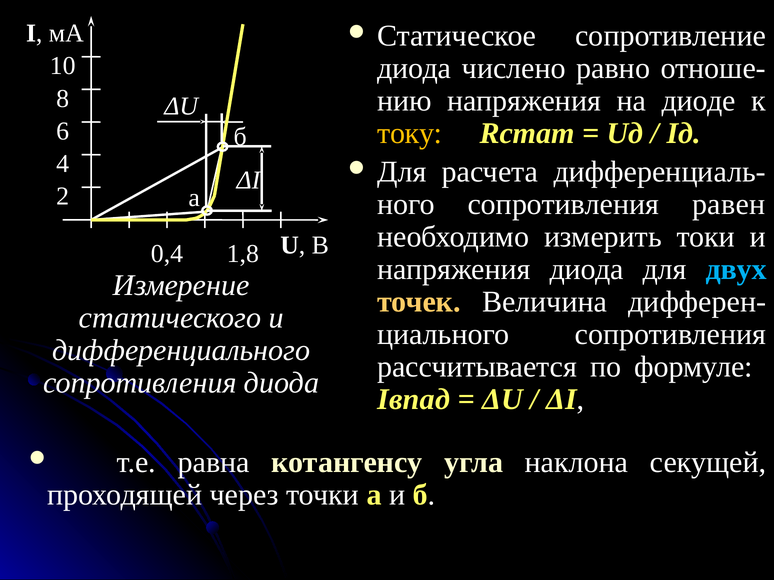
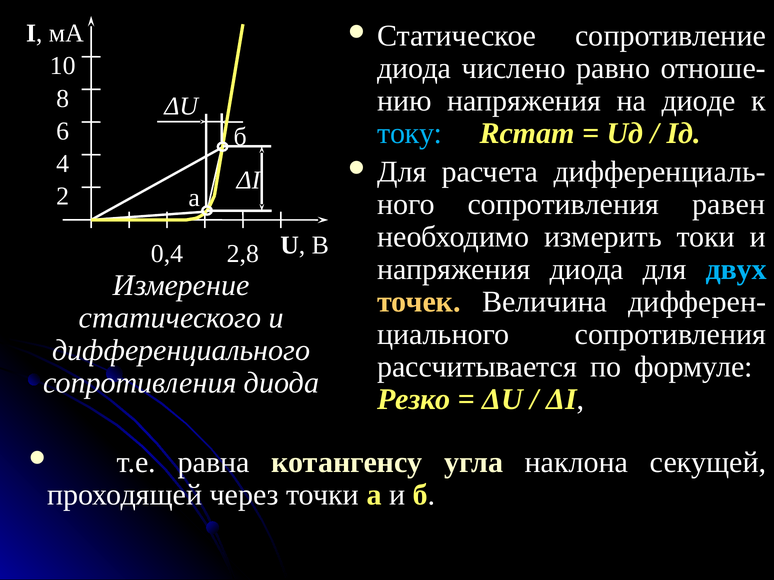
току colour: yellow -> light blue (410, 133)
1,8: 1,8 -> 2,8 (243, 254)
Iвпад: Iвпад -> Резко (414, 400)
